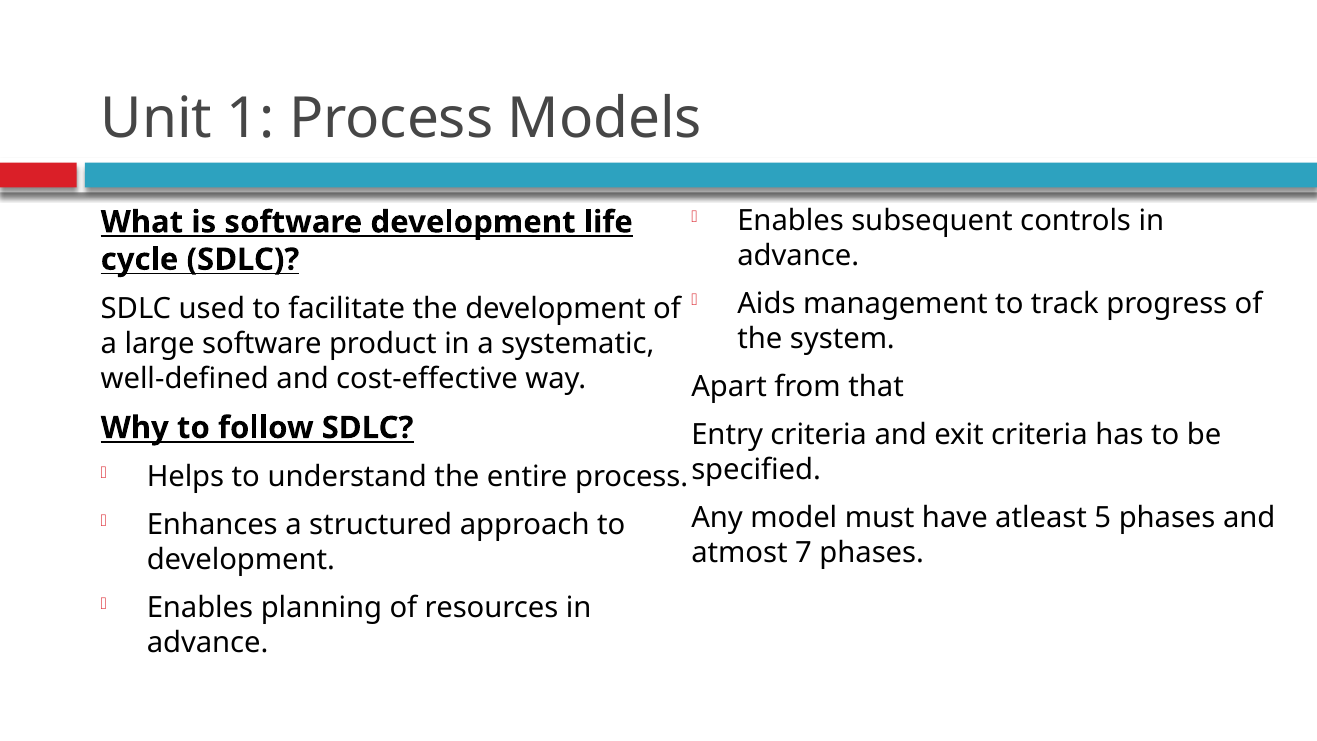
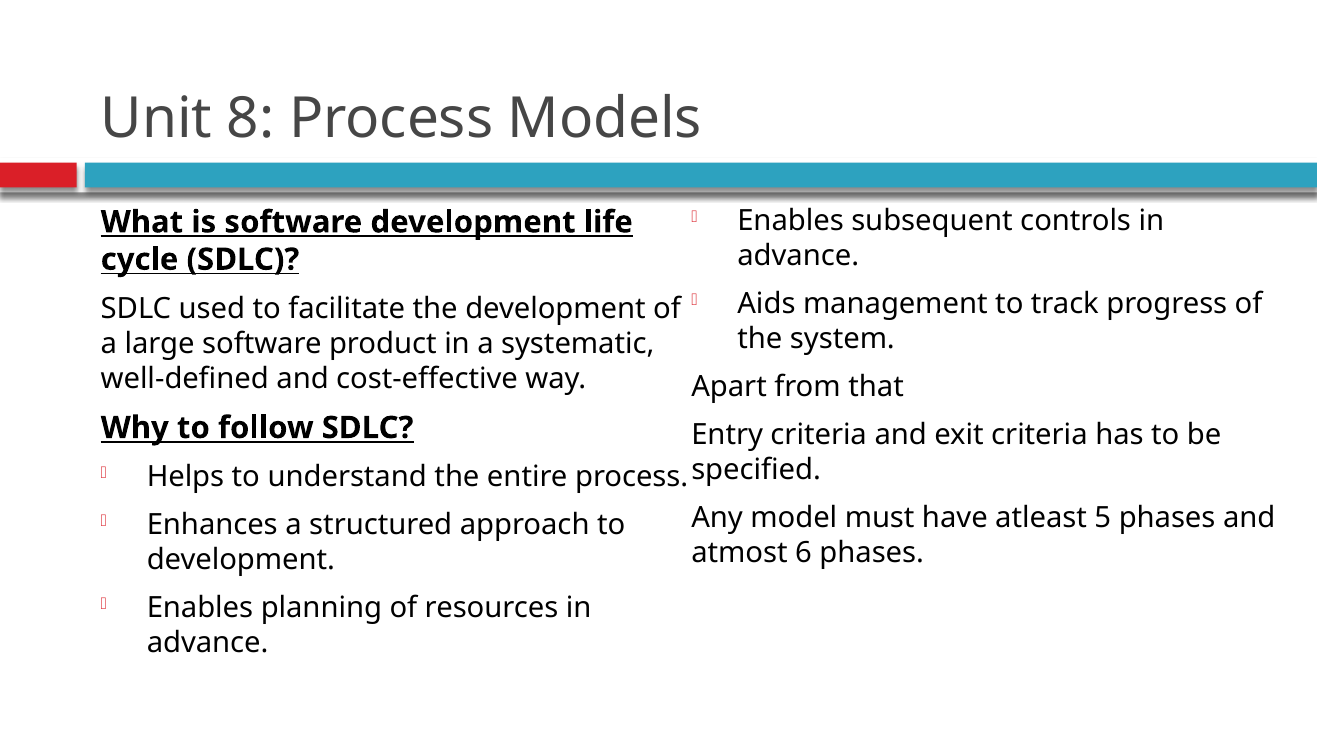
1: 1 -> 8 (251, 119)
7: 7 -> 6 (803, 553)
